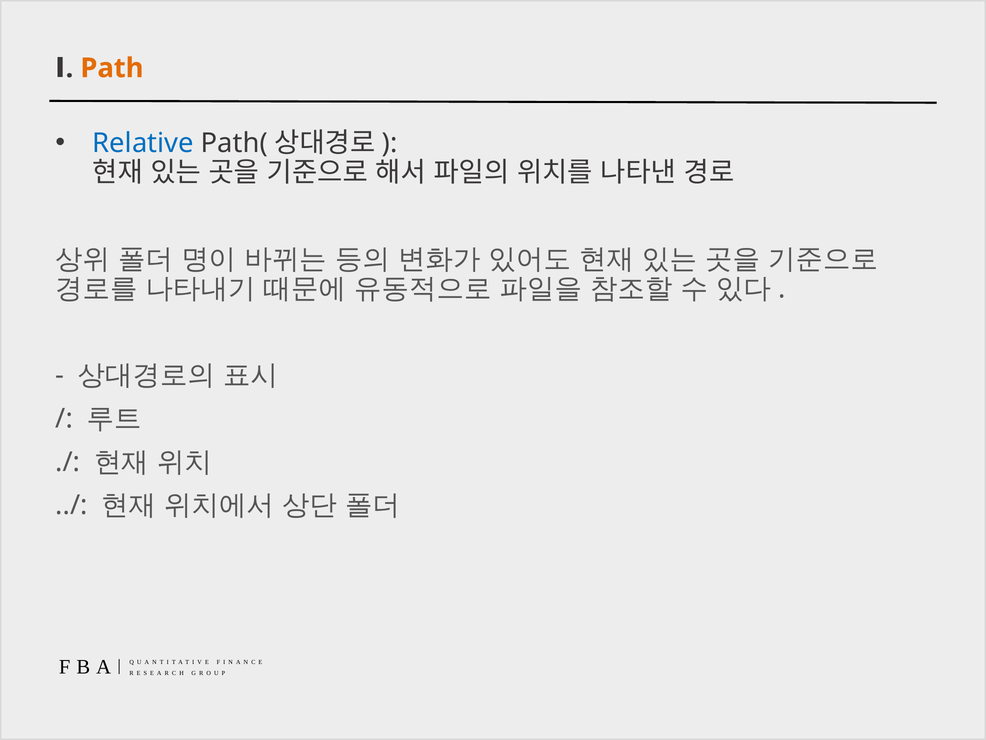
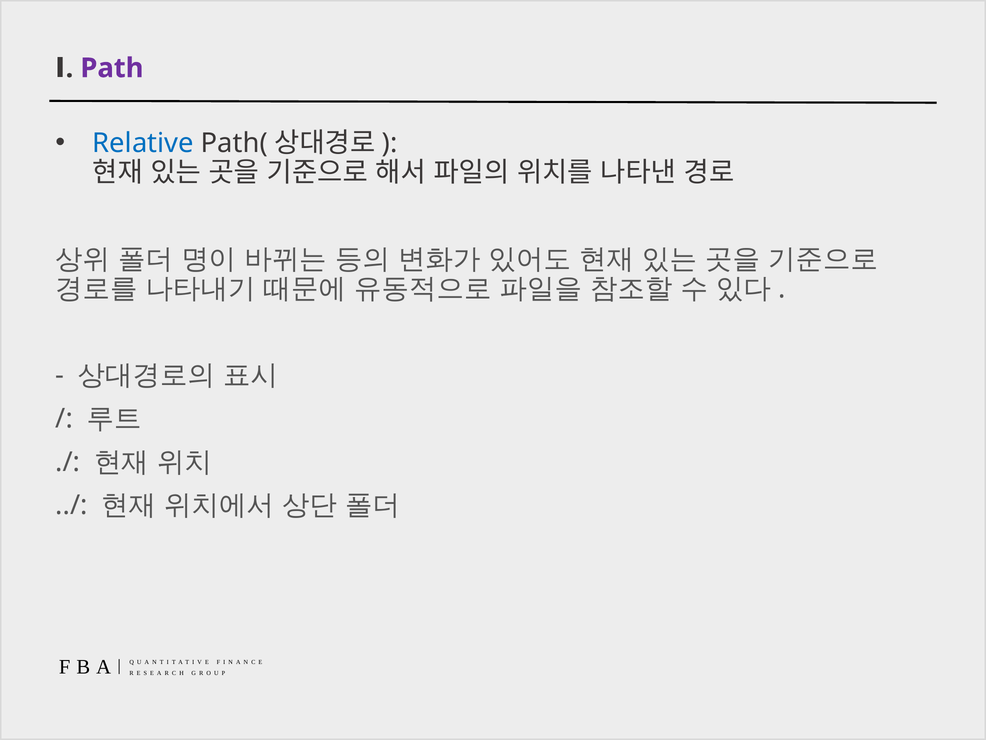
Path colour: orange -> purple (112, 68)
